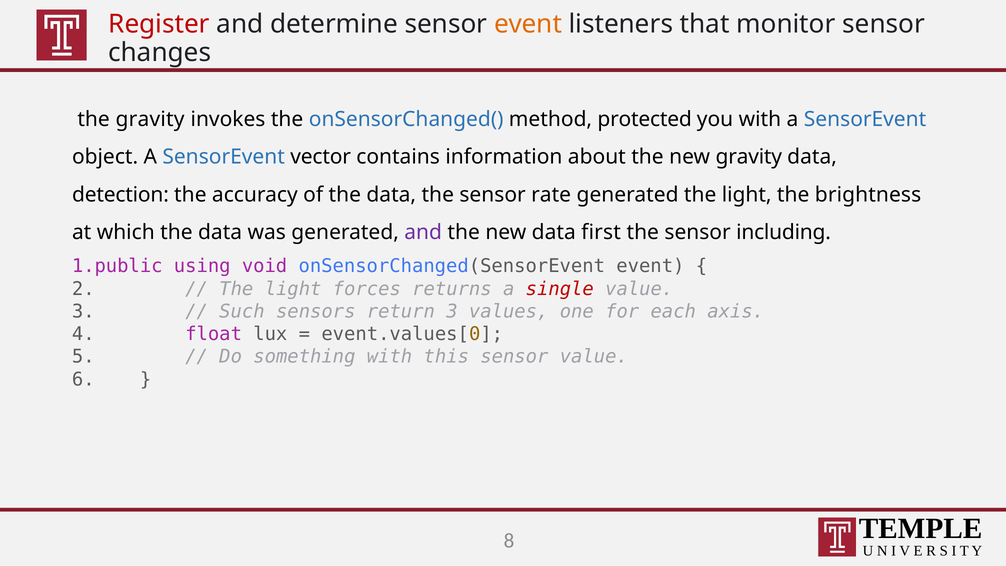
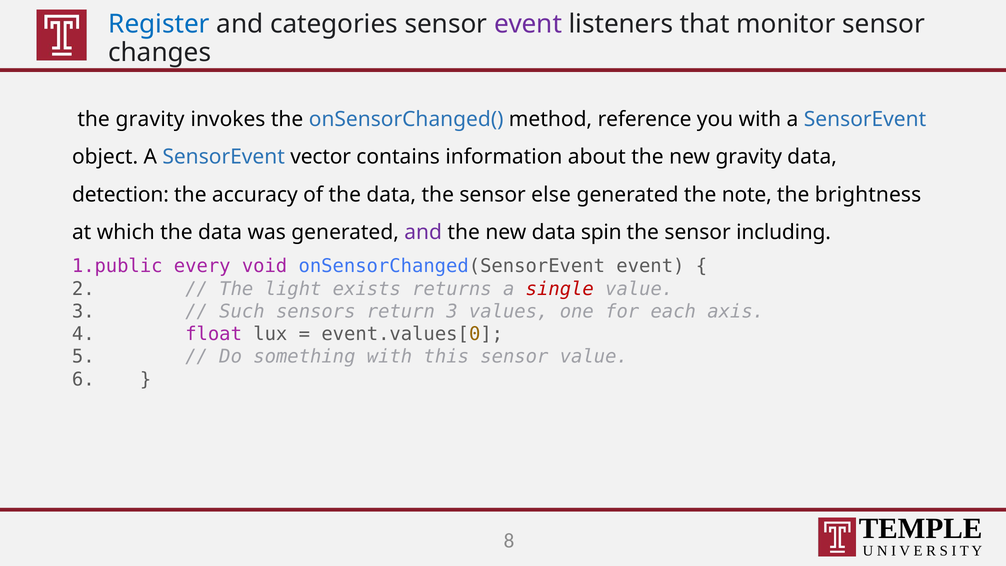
Register colour: red -> blue (159, 24)
determine: determine -> categories (334, 24)
event colour: orange -> purple (528, 24)
protected: protected -> reference (645, 119)
rate: rate -> else (551, 195)
generated the light: light -> note (747, 195)
first: first -> spin (601, 232)
using: using -> every (202, 266)
forces: forces -> exists (367, 289)
